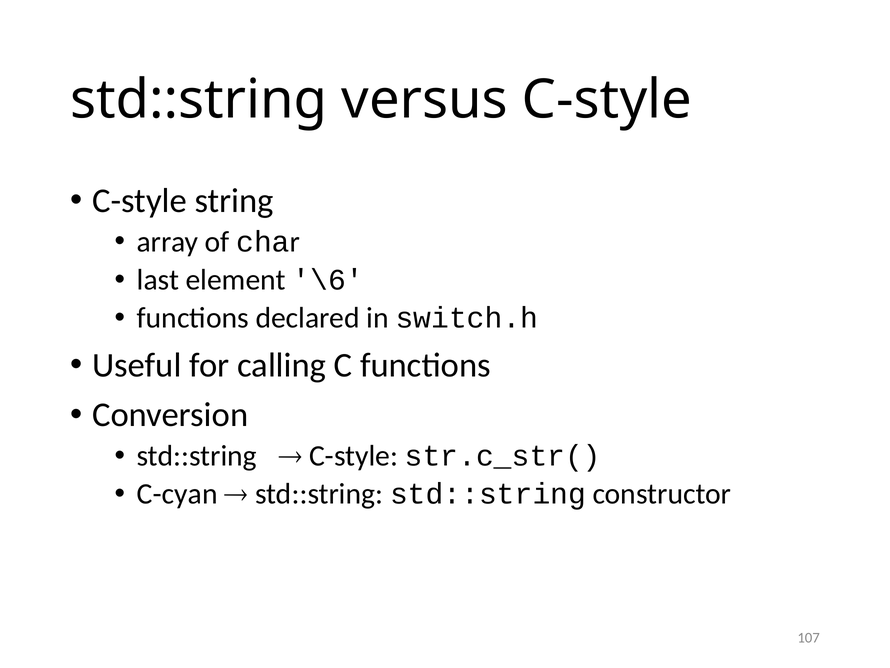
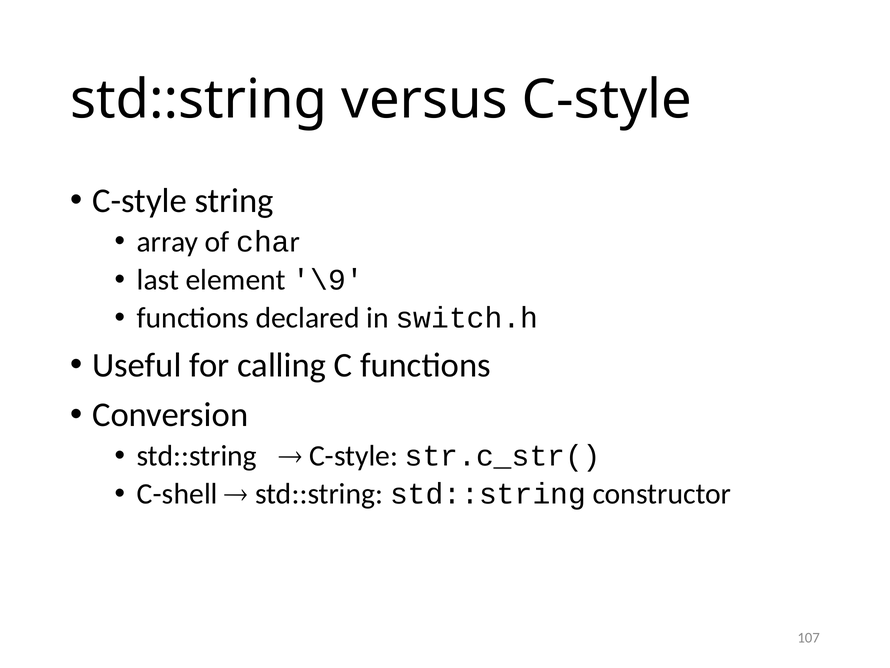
\6: \6 -> \9 (328, 280)
C-cyan: C-cyan -> C-shell (177, 494)
